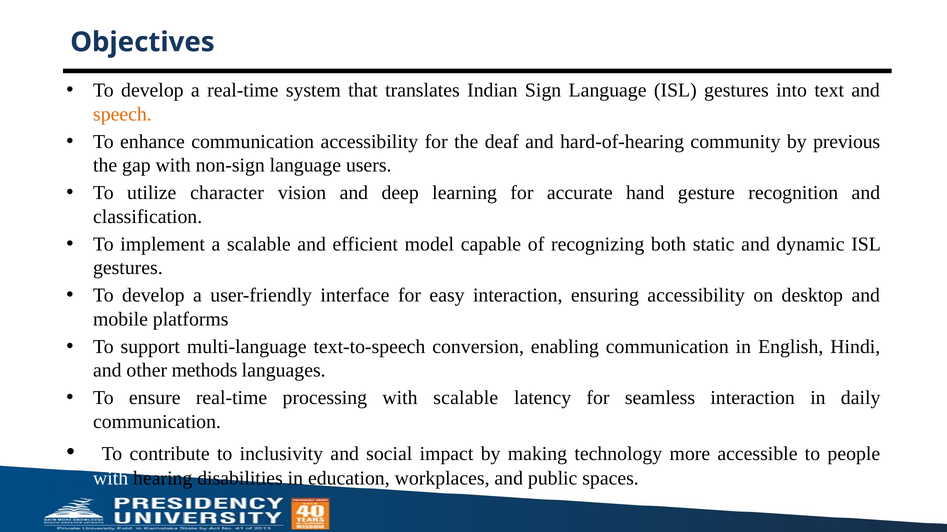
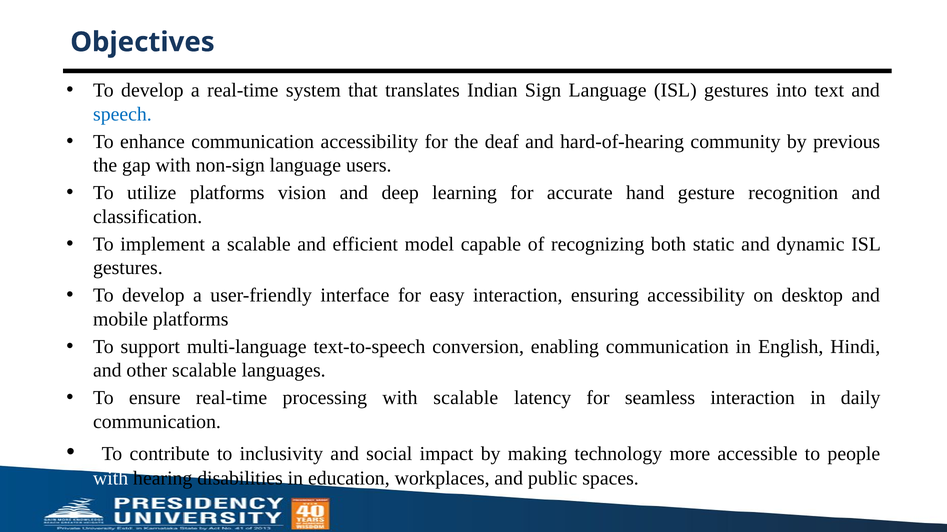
speech colour: orange -> blue (122, 114)
utilize character: character -> platforms (227, 193)
other methods: methods -> scalable (204, 371)
